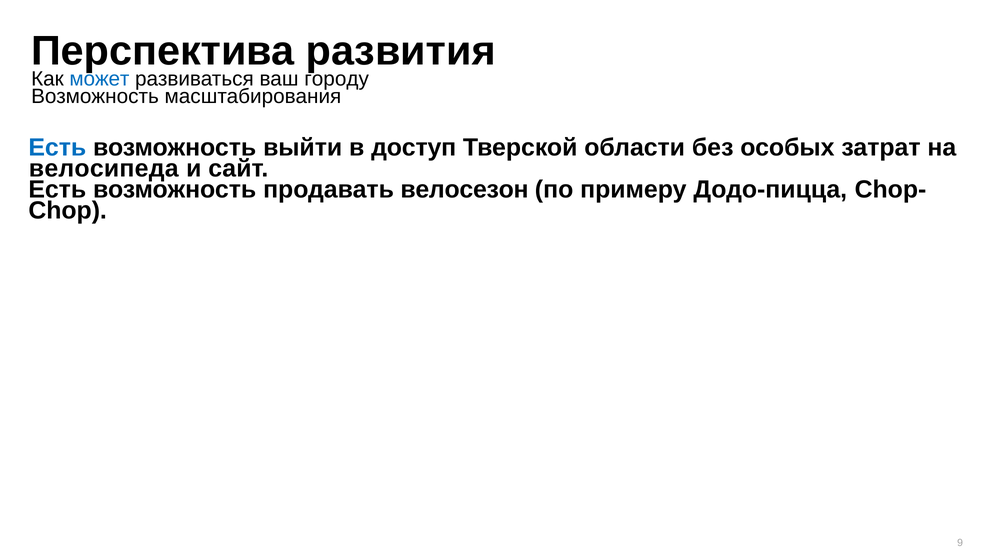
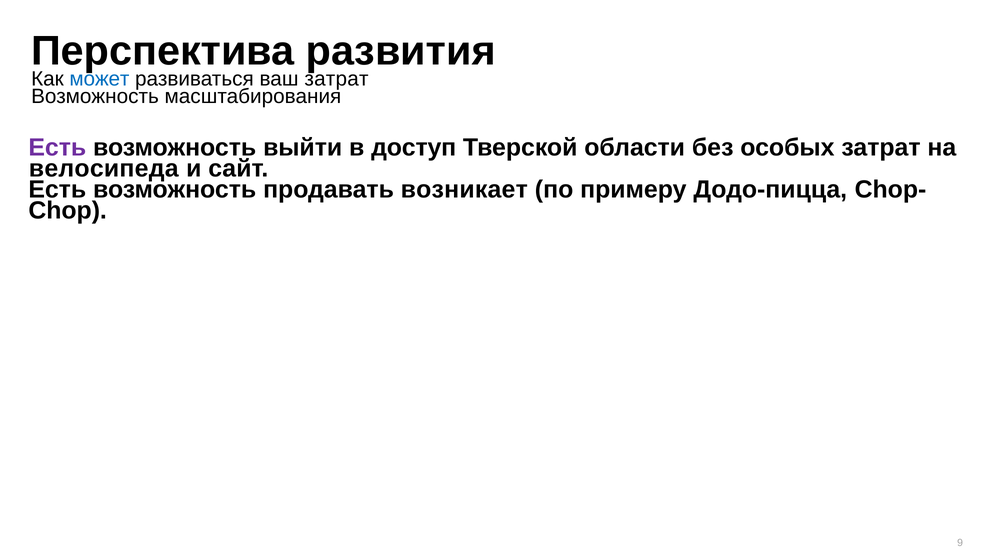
ваш городу: городу -> затрат (336, 79)
Есть colour: blue -> purple (57, 148)
велосезон: велосезон -> возникает (464, 189)
